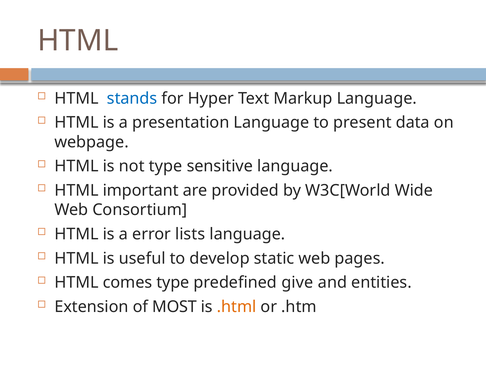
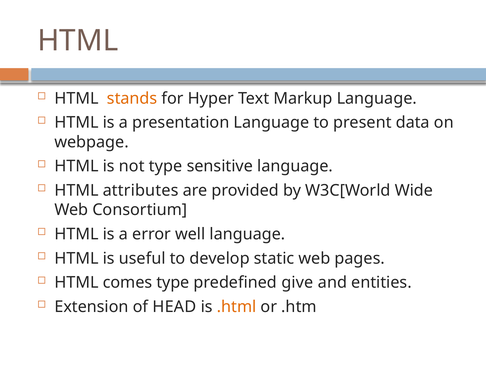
stands colour: blue -> orange (132, 98)
important: important -> attributes (141, 190)
lists: lists -> well (190, 234)
MOST: MOST -> HEAD (174, 306)
